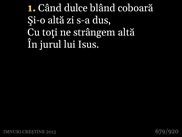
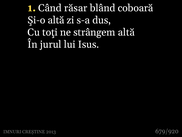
dulce: dulce -> răsar (76, 8)
